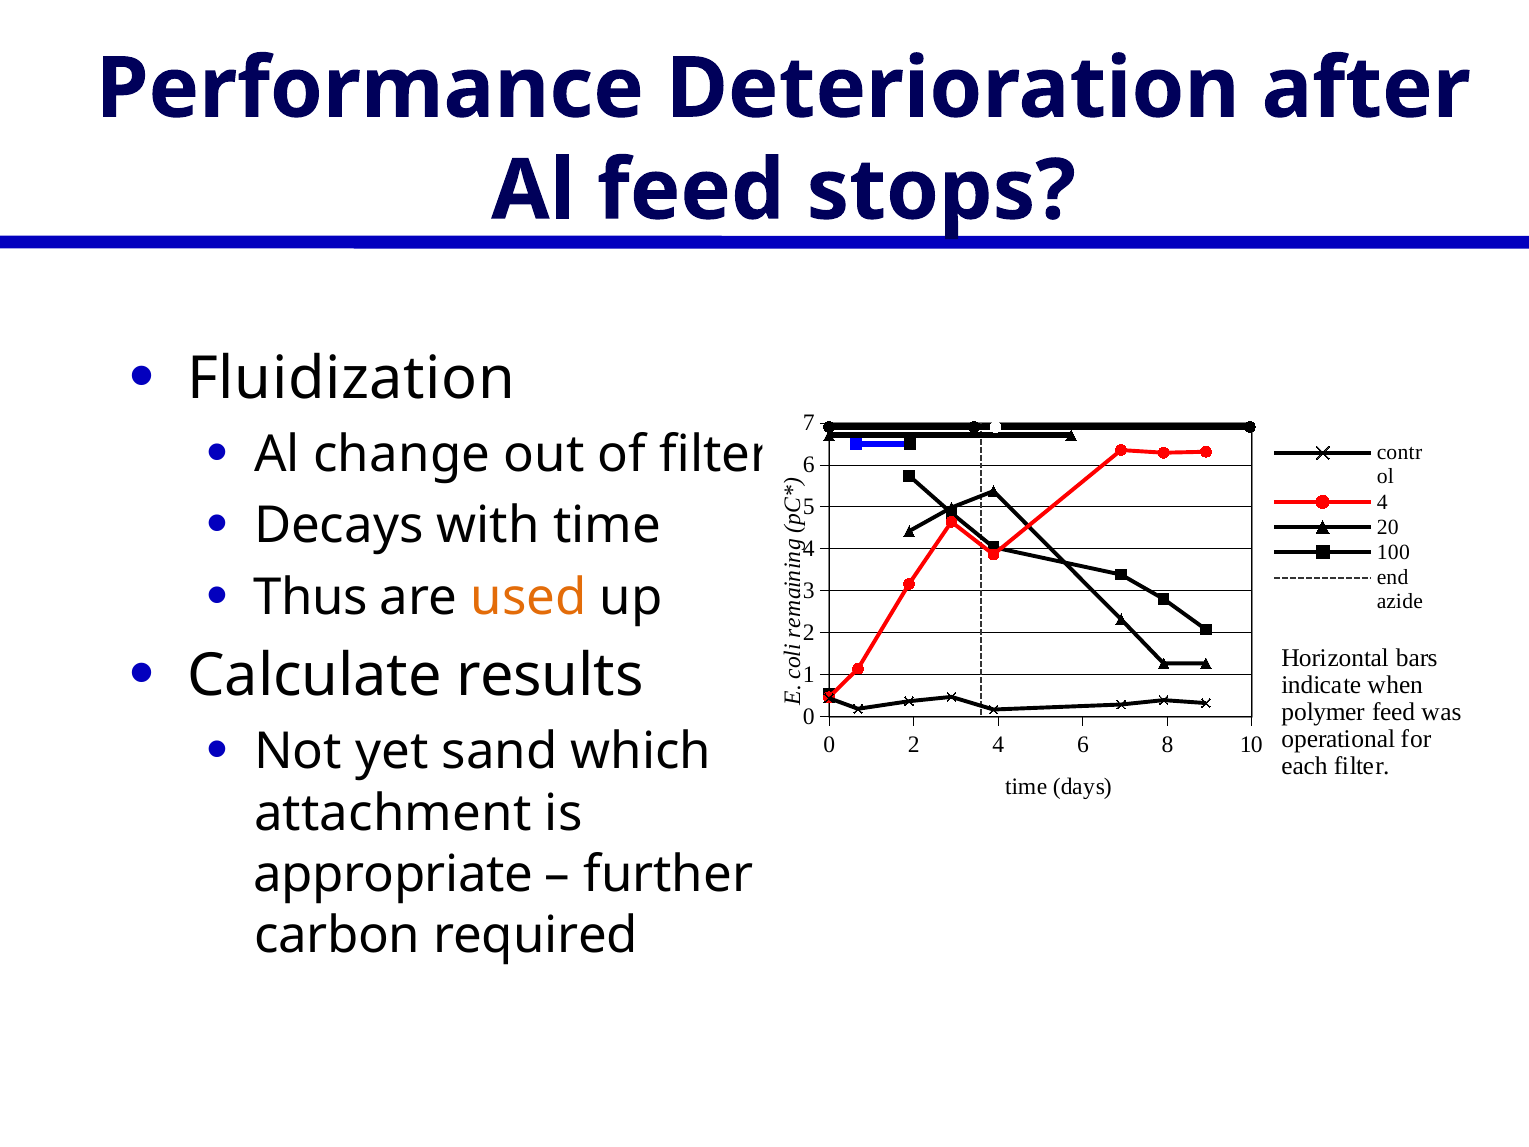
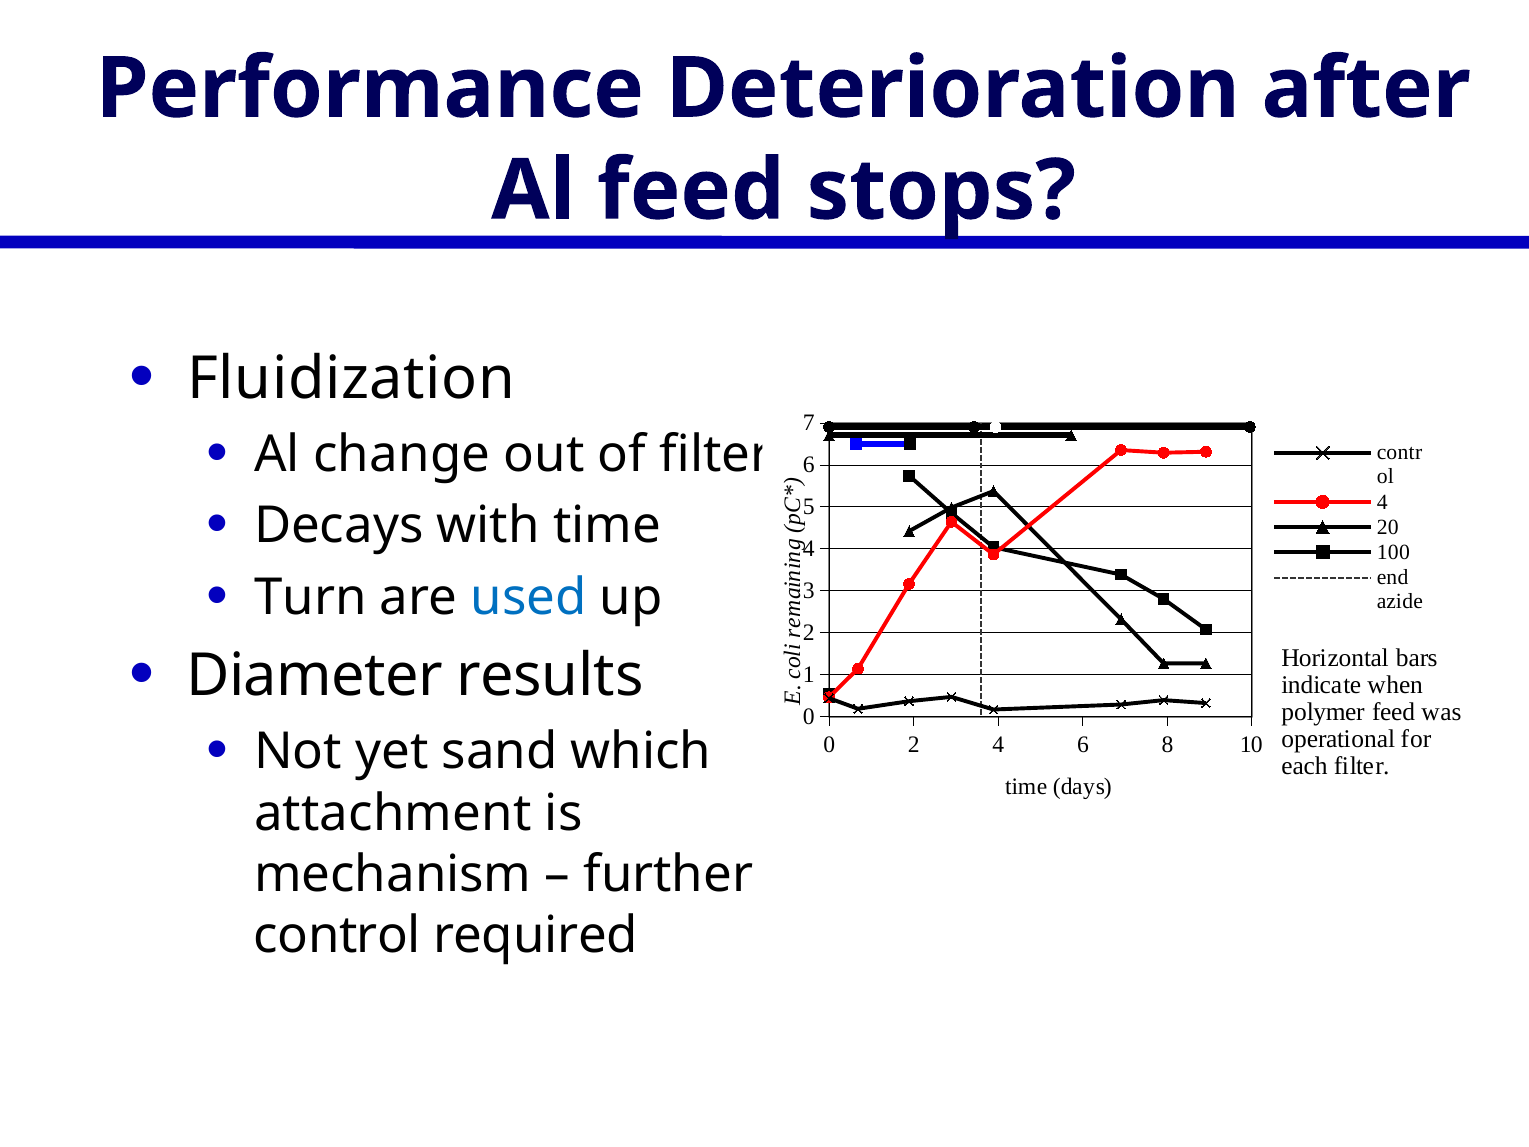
Thus: Thus -> Turn (310, 597)
used colour: orange -> blue (529, 597)
Calculate: Calculate -> Diameter (315, 676)
appropriate: appropriate -> mechanism (393, 874)
carbon: carbon -> control (337, 935)
